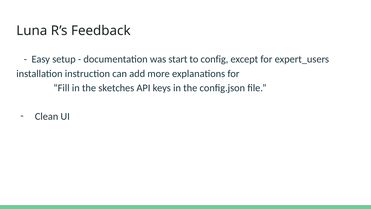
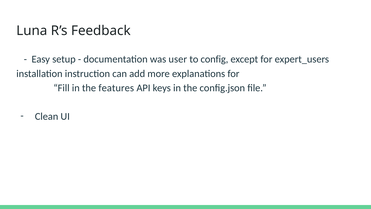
start: start -> user (178, 59)
sketches: sketches -> features (116, 88)
